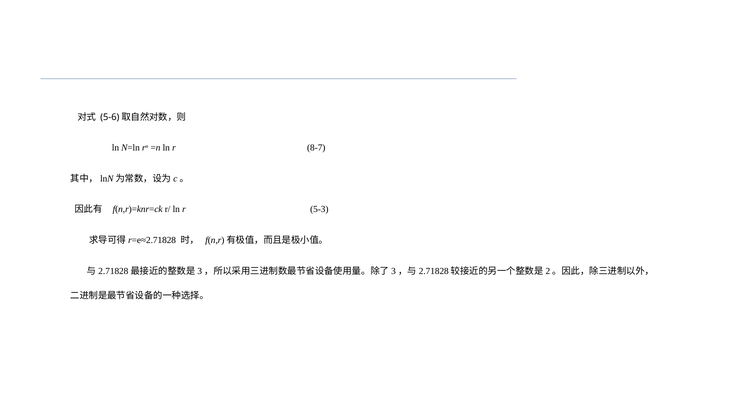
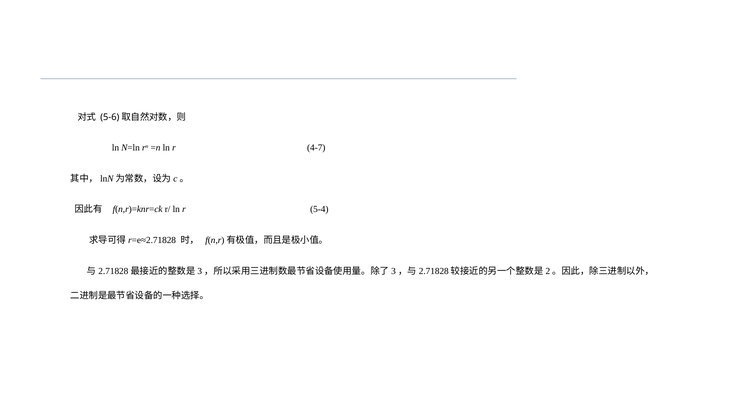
8-7: 8-7 -> 4-7 (316, 148)
5-3: 5-3 -> 5-4 (319, 209)
